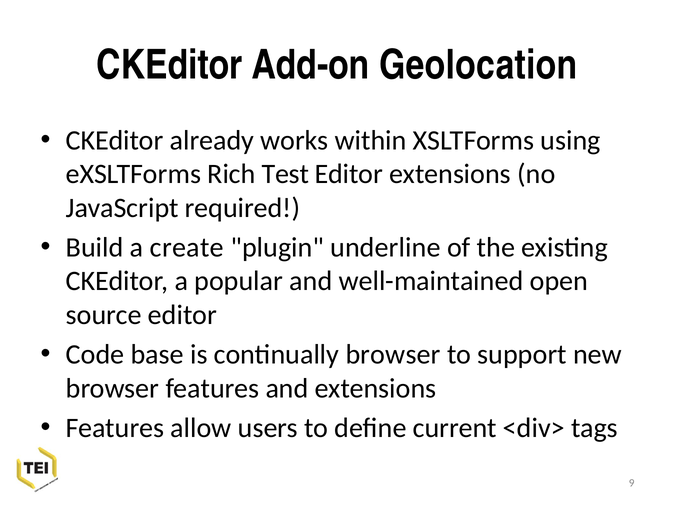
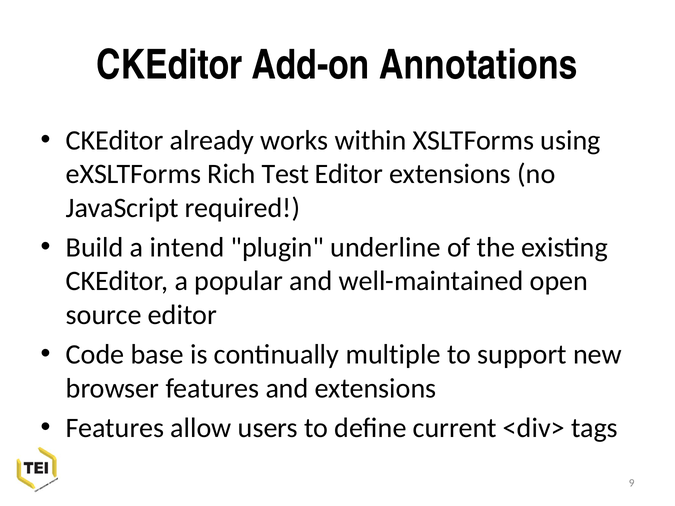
Geolocation: Geolocation -> Annotations (478, 65)
create: create -> intend (187, 248)
continually browser: browser -> multiple (393, 355)
